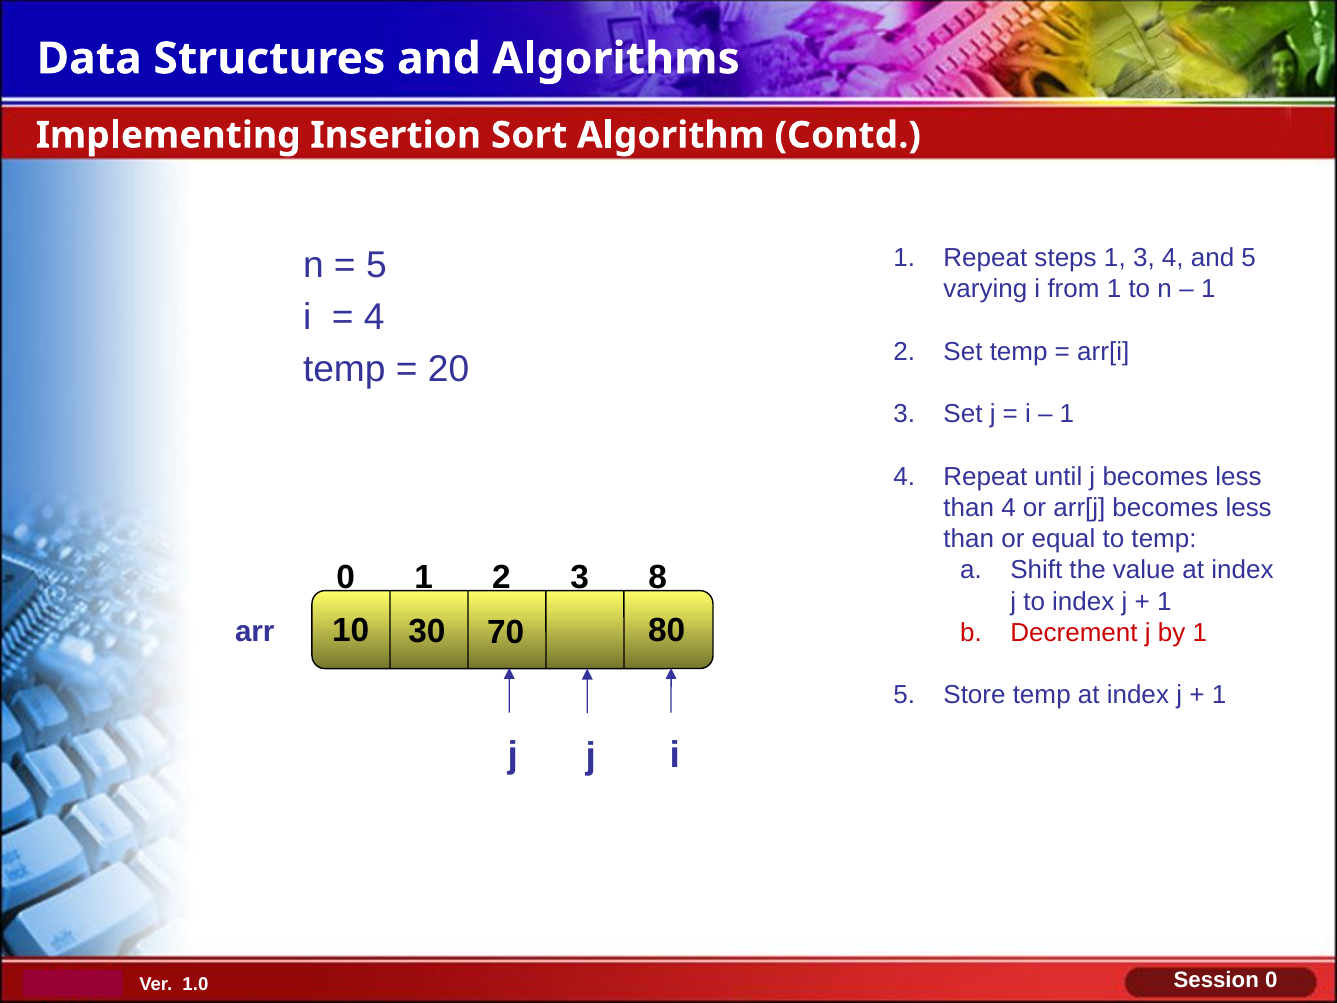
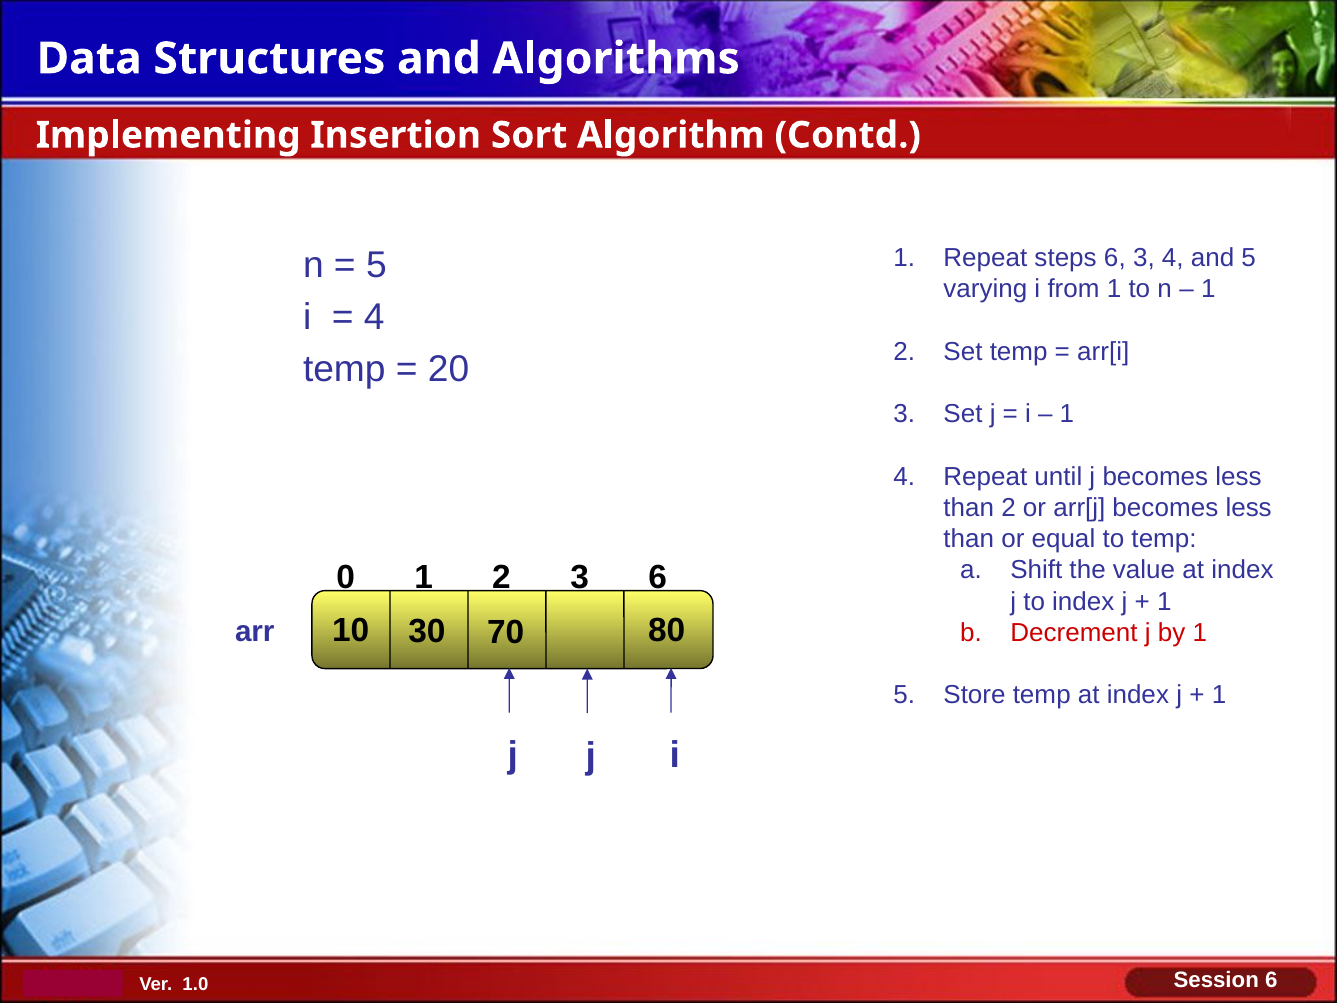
steps 1: 1 -> 6 (1115, 258)
than 4: 4 -> 2 (1009, 508)
0 8: 8 -> 6 (658, 577)
0: 0 -> 6 (1271, 980)
